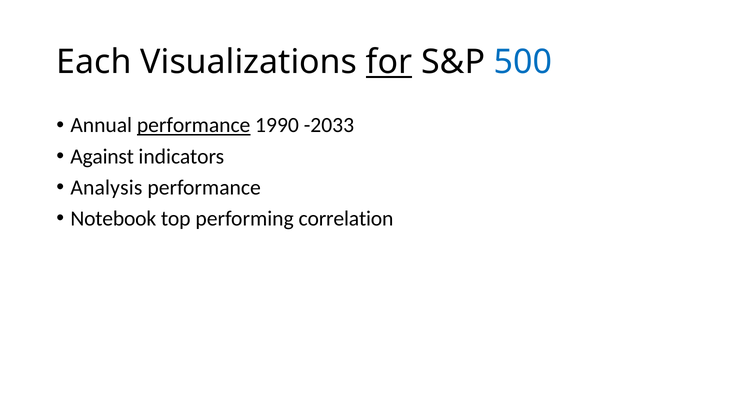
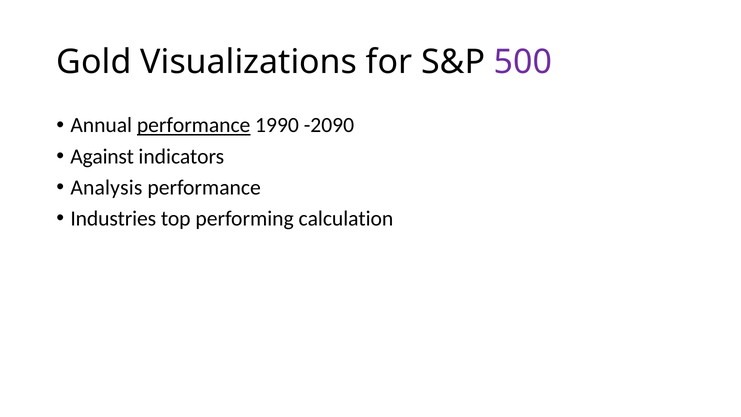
Each: Each -> Gold (94, 62)
for underline: present -> none (389, 62)
500 colour: blue -> purple (523, 62)
-2033: -2033 -> -2090 (329, 125)
Notebook: Notebook -> Industries (113, 218)
correlation: correlation -> calculation (346, 218)
